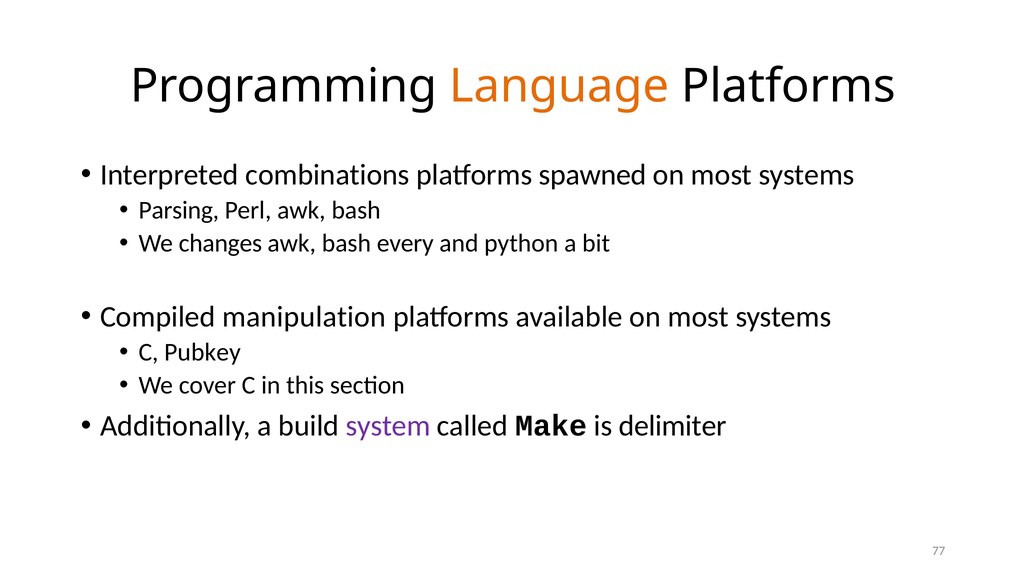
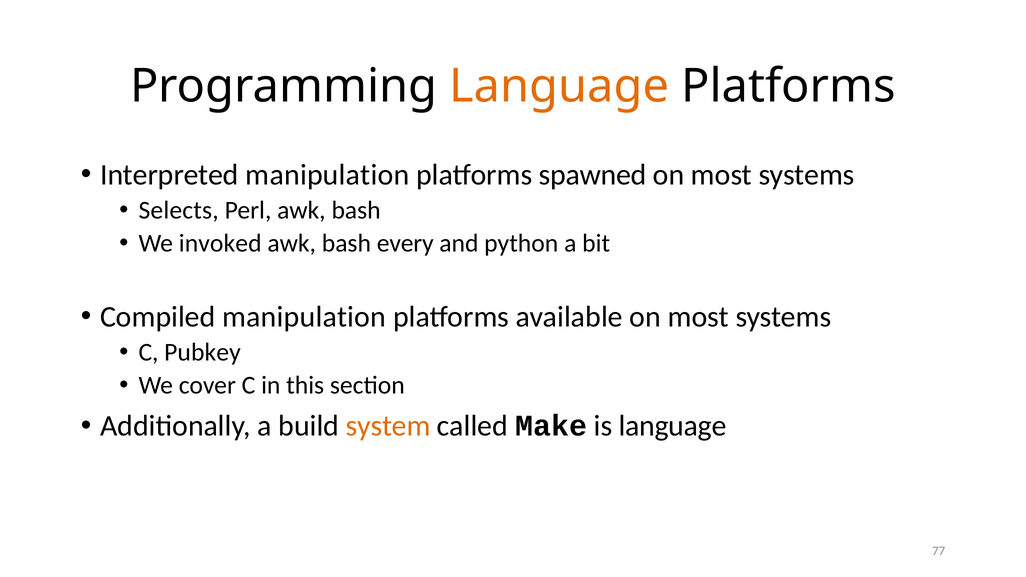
Interpreted combinations: combinations -> manipulation (327, 175)
Parsing: Parsing -> Selects (179, 210)
changes: changes -> invoked (220, 243)
system colour: purple -> orange (388, 426)
is delimiter: delimiter -> language (673, 426)
